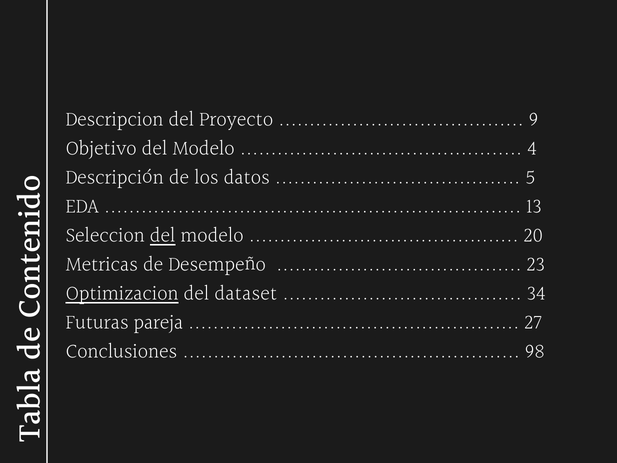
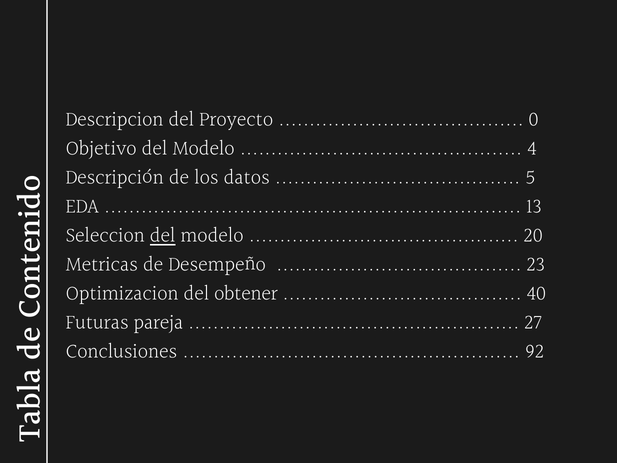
9: 9 -> 0 (534, 120)
Optimizacion underline: present -> none (122, 294)
dataset: dataset -> obtener (246, 294)
34: 34 -> 40 (536, 294)
98: 98 -> 92 (535, 352)
